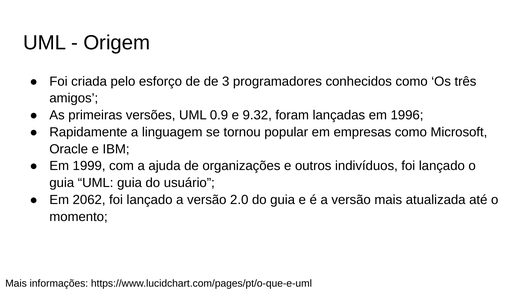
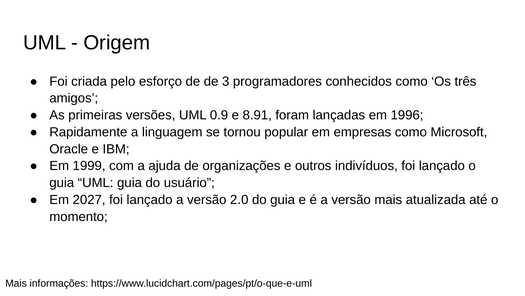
9.32: 9.32 -> 8.91 (257, 115)
2062: 2062 -> 2027 (89, 199)
